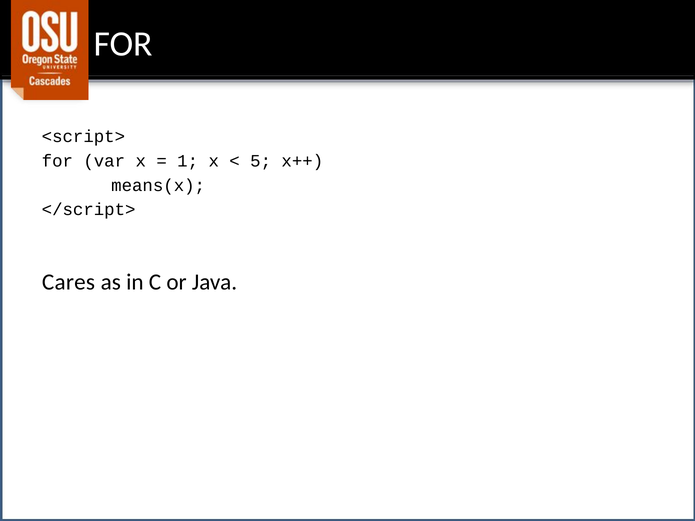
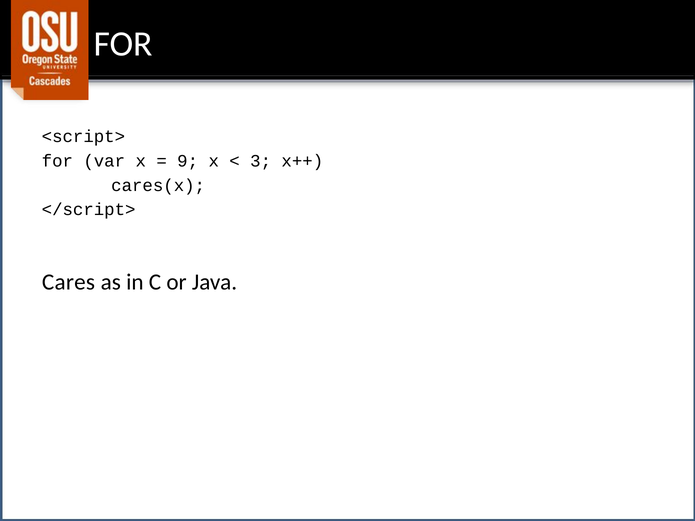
1: 1 -> 9 (188, 161)
5: 5 -> 3 (261, 161)
means(x: means(x -> cares(x (158, 185)
